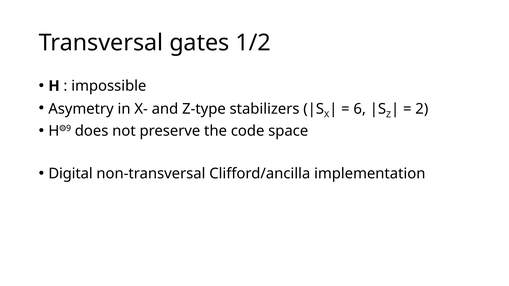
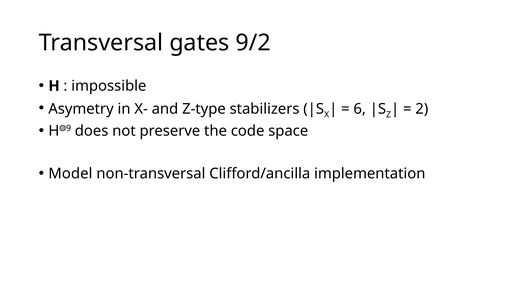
1/2: 1/2 -> 9/2 (253, 43)
Digital: Digital -> Model (70, 174)
